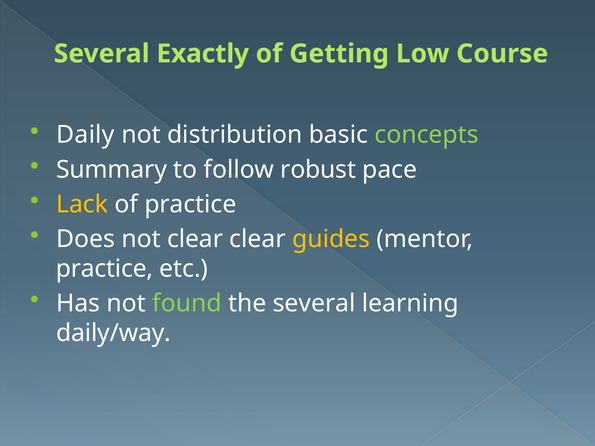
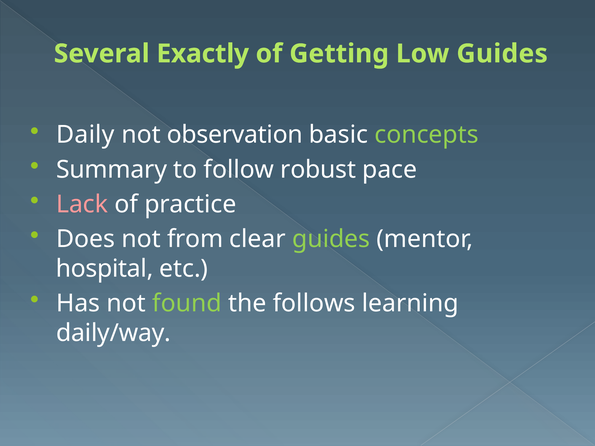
Low Course: Course -> Guides (502, 54)
distribution: distribution -> observation (235, 135)
Lack colour: yellow -> pink (82, 204)
not clear: clear -> from (195, 239)
guides colour: yellow -> light green (331, 239)
practice: practice -> hospital (105, 269)
the several: several -> follows (314, 303)
